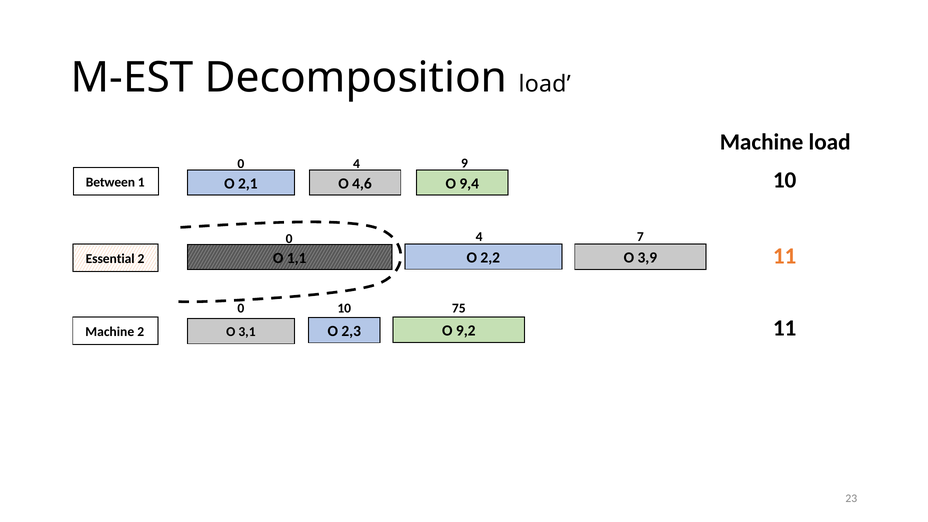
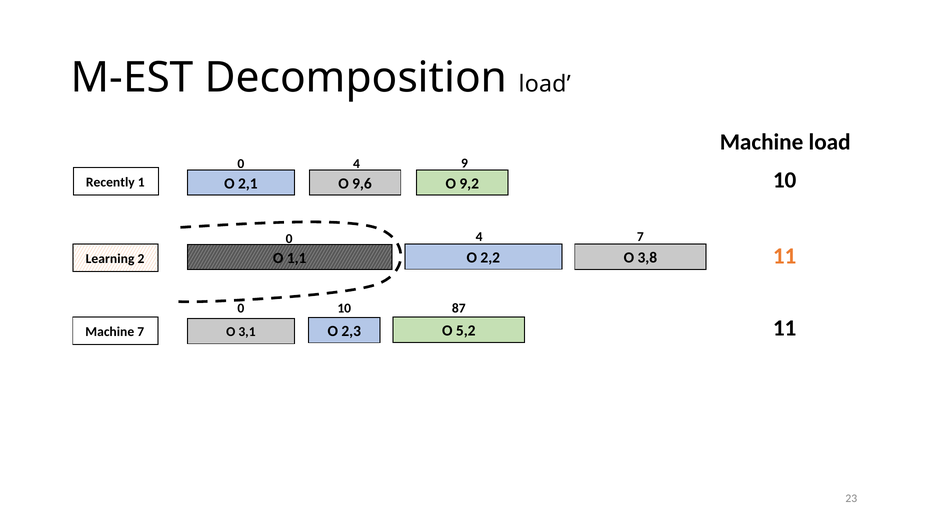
Between: Between -> Recently (110, 182)
4,6: 4,6 -> 9,6 (362, 184)
9,4: 9,4 -> 9,2 (469, 184)
3,9: 3,9 -> 3,8 (647, 258)
Essential: Essential -> Learning (110, 259)
75: 75 -> 87 (459, 308)
9,2: 9,2 -> 5,2 (466, 331)
Machine 2: 2 -> 7 (141, 332)
